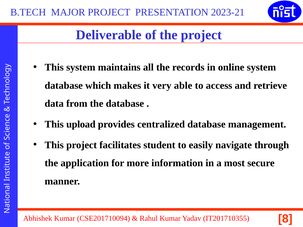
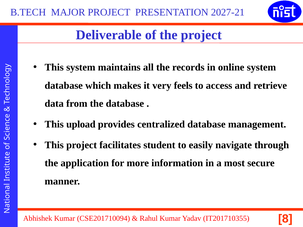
2023-21: 2023-21 -> 2027-21 (228, 12)
able: able -> feels (183, 86)
